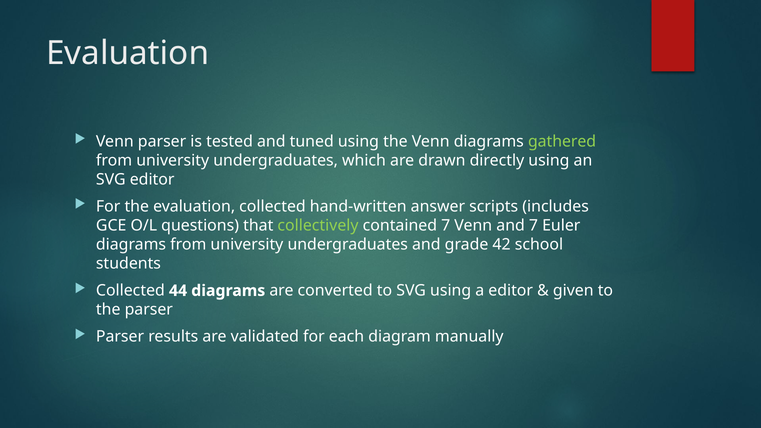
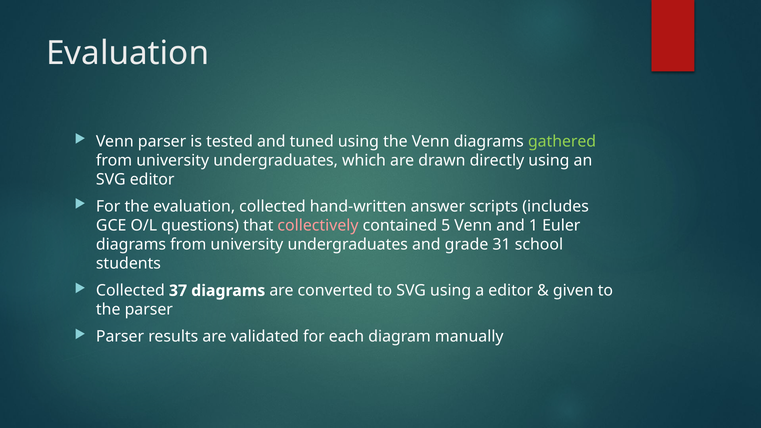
collectively colour: light green -> pink (318, 226)
contained 7: 7 -> 5 (446, 226)
and 7: 7 -> 1 (533, 226)
42: 42 -> 31 (502, 245)
44: 44 -> 37 (178, 291)
